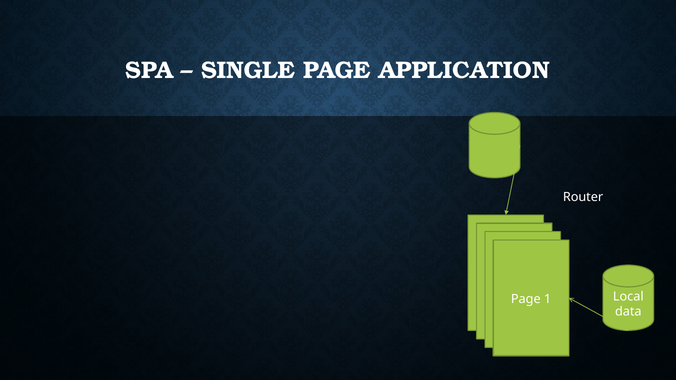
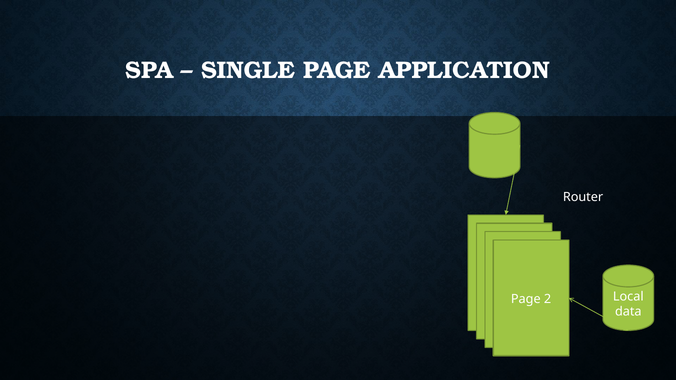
1: 1 -> 2 (548, 299)
